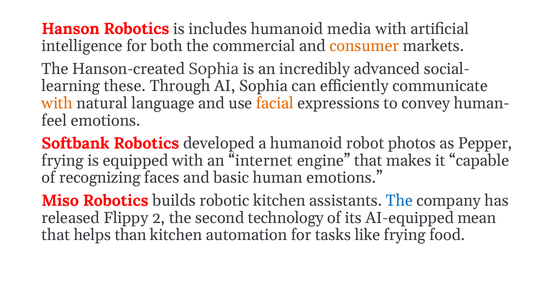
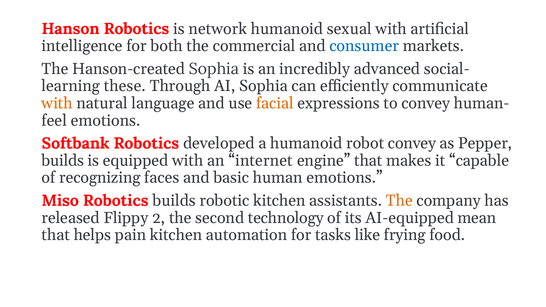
includes: includes -> network (218, 29)
media: media -> sexual (349, 29)
consumer colour: orange -> blue (364, 46)
robot photos: photos -> convey (412, 143)
frying: frying -> builds (63, 161)
The colour: blue -> orange (399, 201)
than: than -> pain (131, 235)
